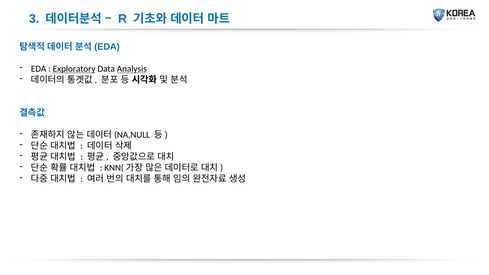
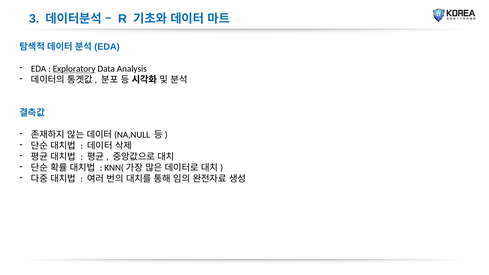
Analysis underline: present -> none (132, 69)
